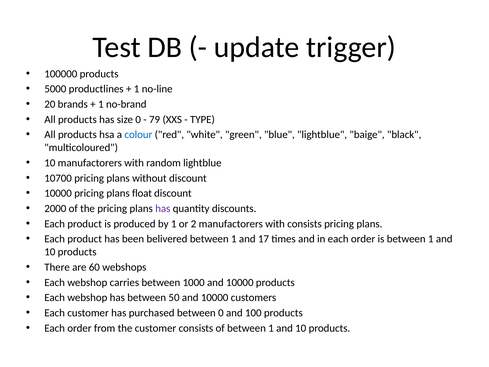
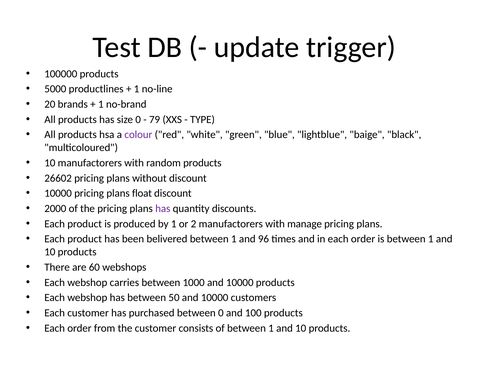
colour colour: blue -> purple (138, 135)
random lightblue: lightblue -> products (202, 163)
10700: 10700 -> 26602 (58, 178)
with consists: consists -> manage (305, 224)
17: 17 -> 96 (263, 239)
